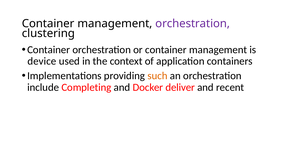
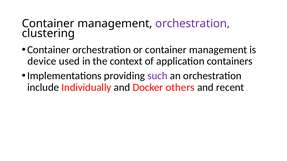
such colour: orange -> purple (157, 76)
Completing: Completing -> Individually (86, 88)
deliver: deliver -> others (180, 88)
